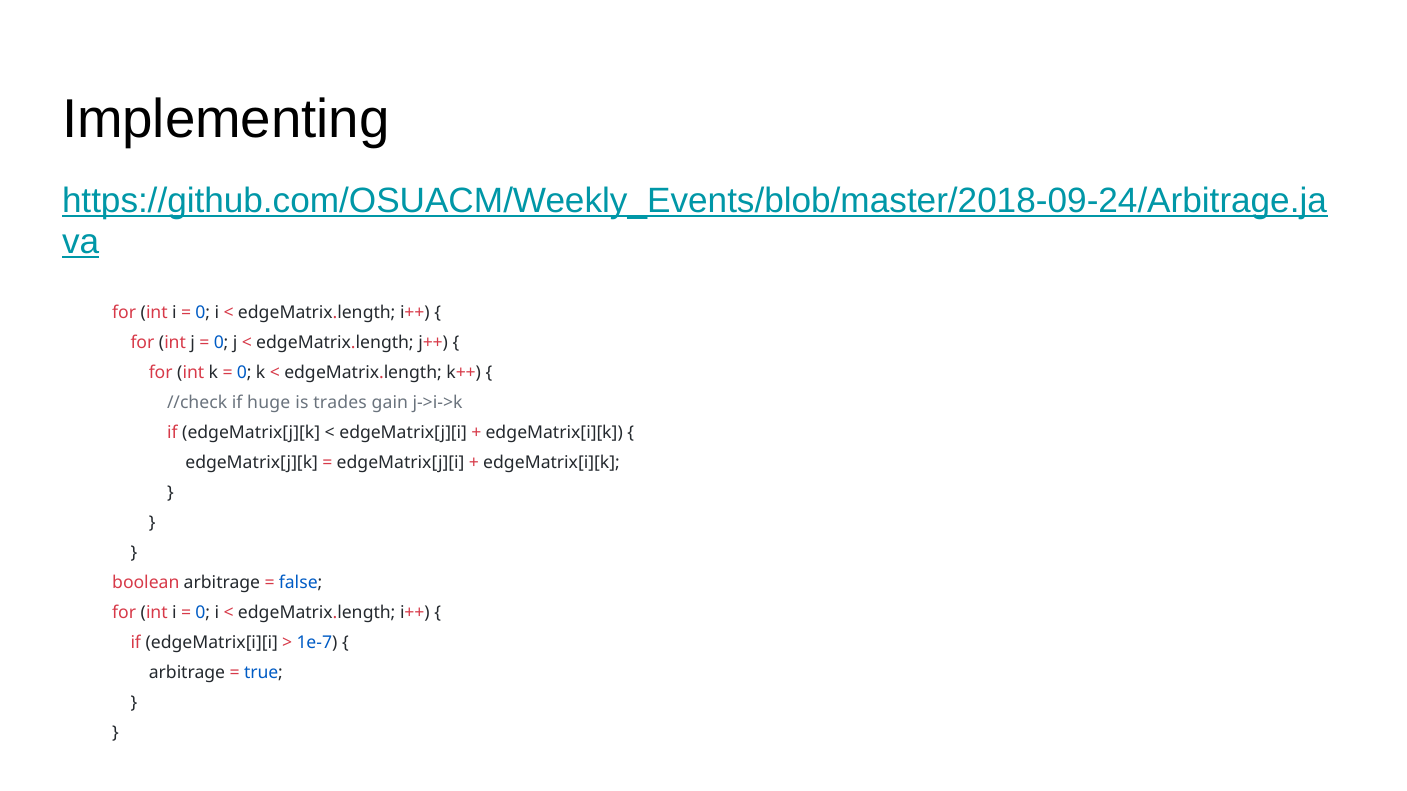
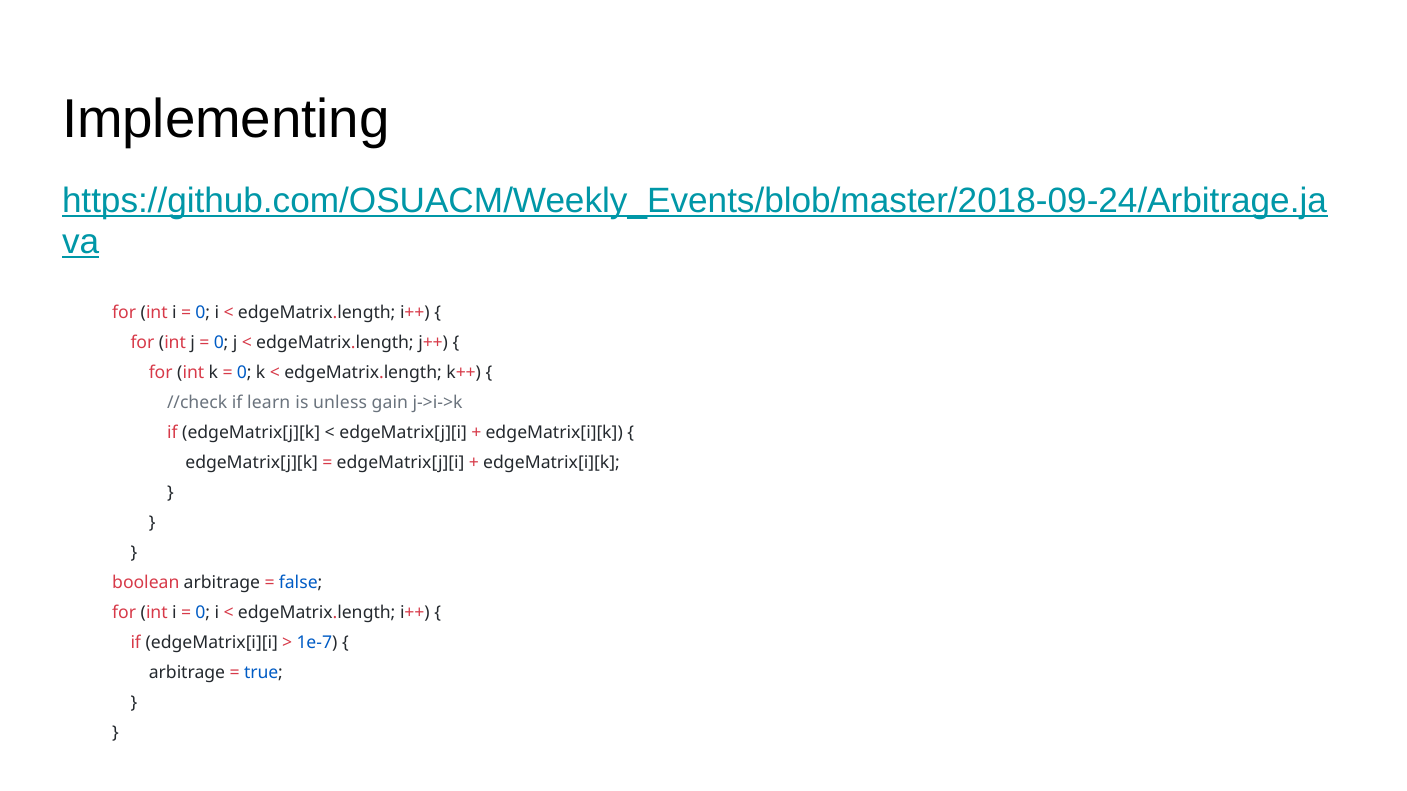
huge: huge -> learn (269, 403)
trades: trades -> unless (340, 403)
